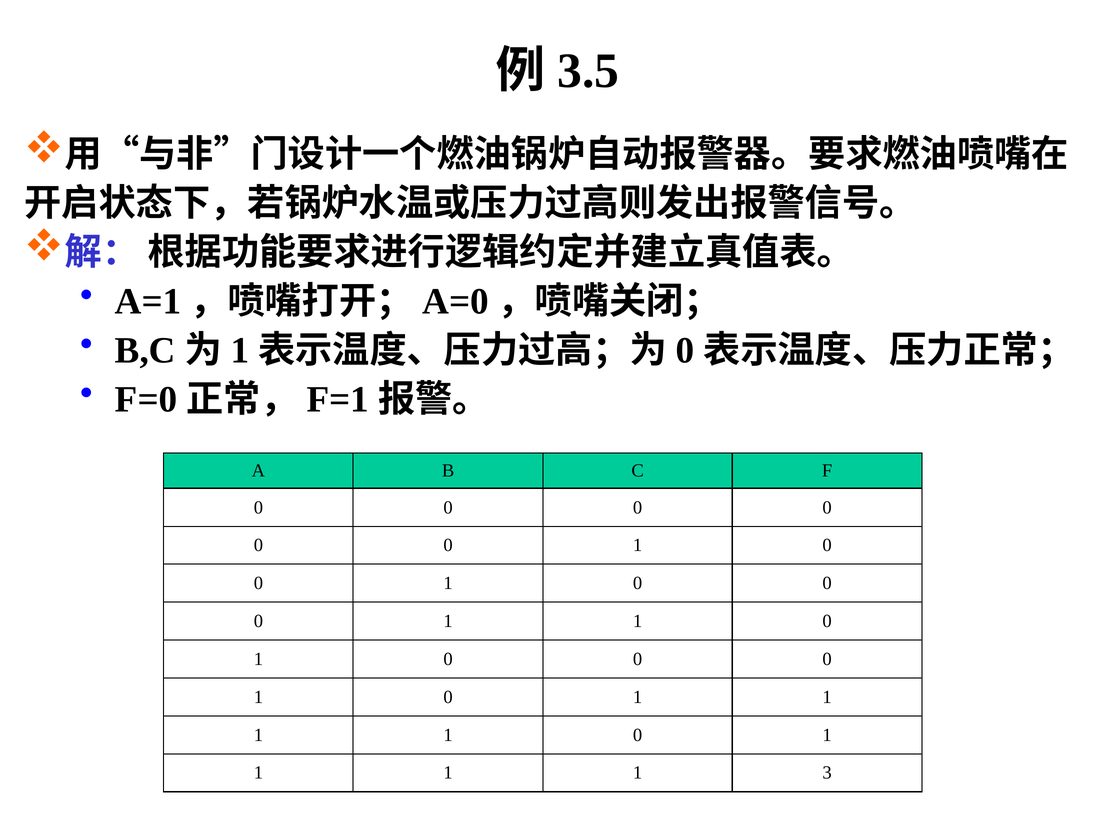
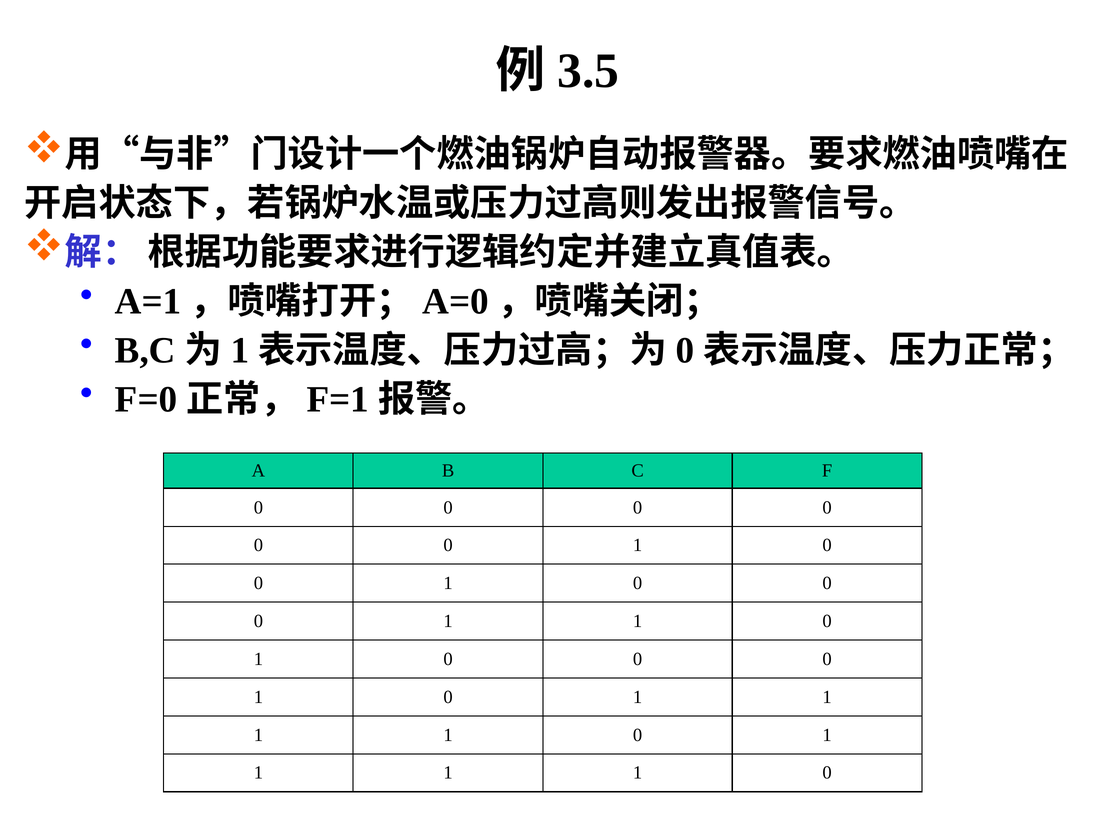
3: 3 -> 0 (827, 773)
